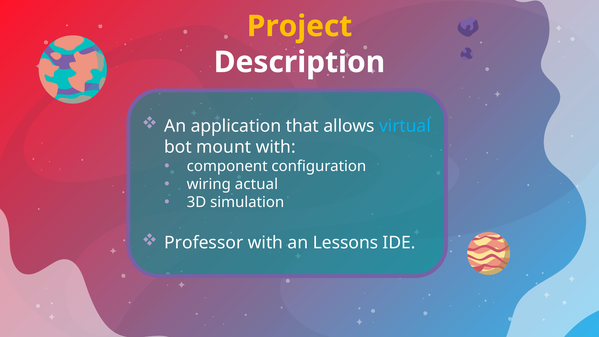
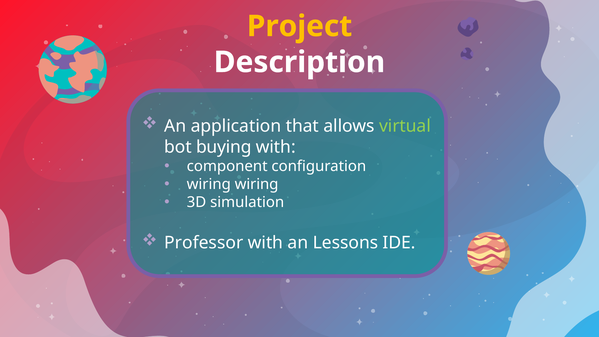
virtual colour: light blue -> light green (405, 126)
mount: mount -> buying (224, 147)
wiring actual: actual -> wiring (257, 184)
